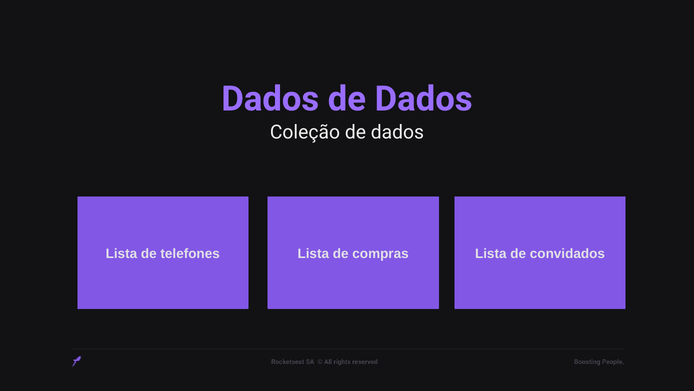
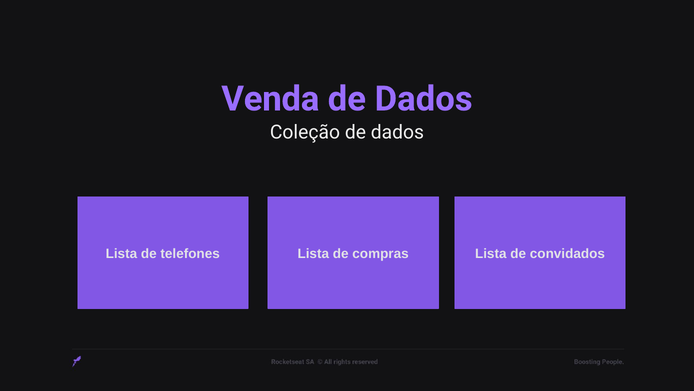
Dados: Dados -> Venda (270, 99)
